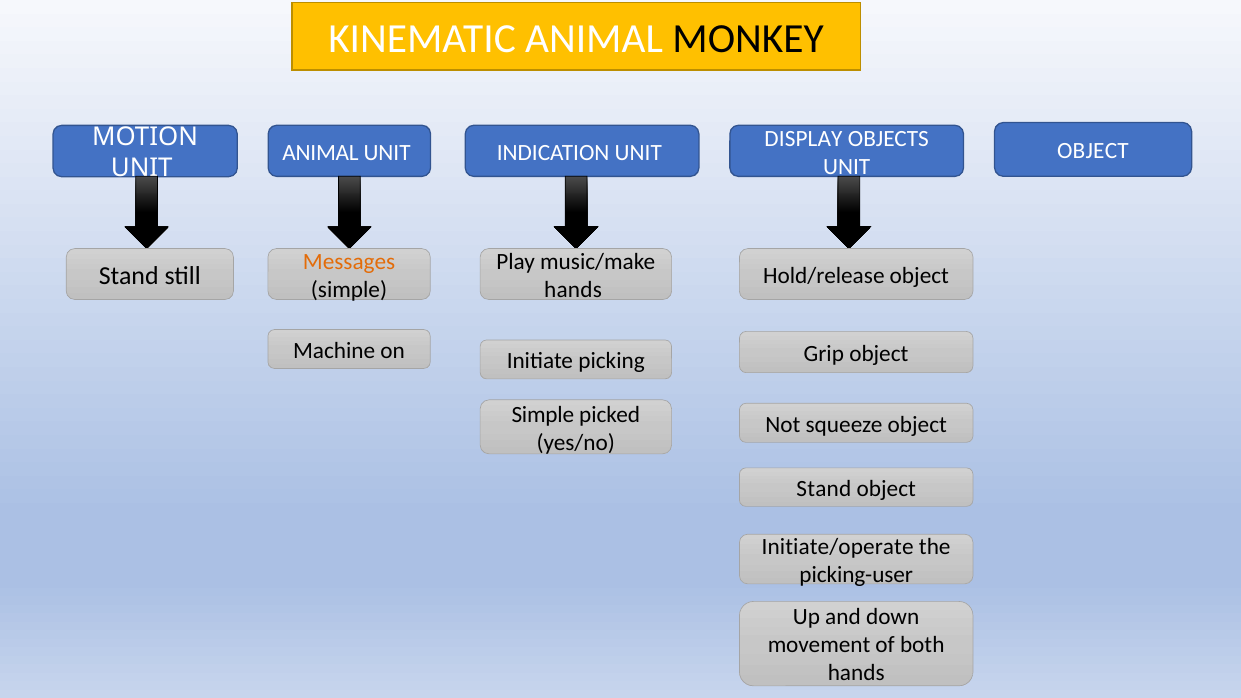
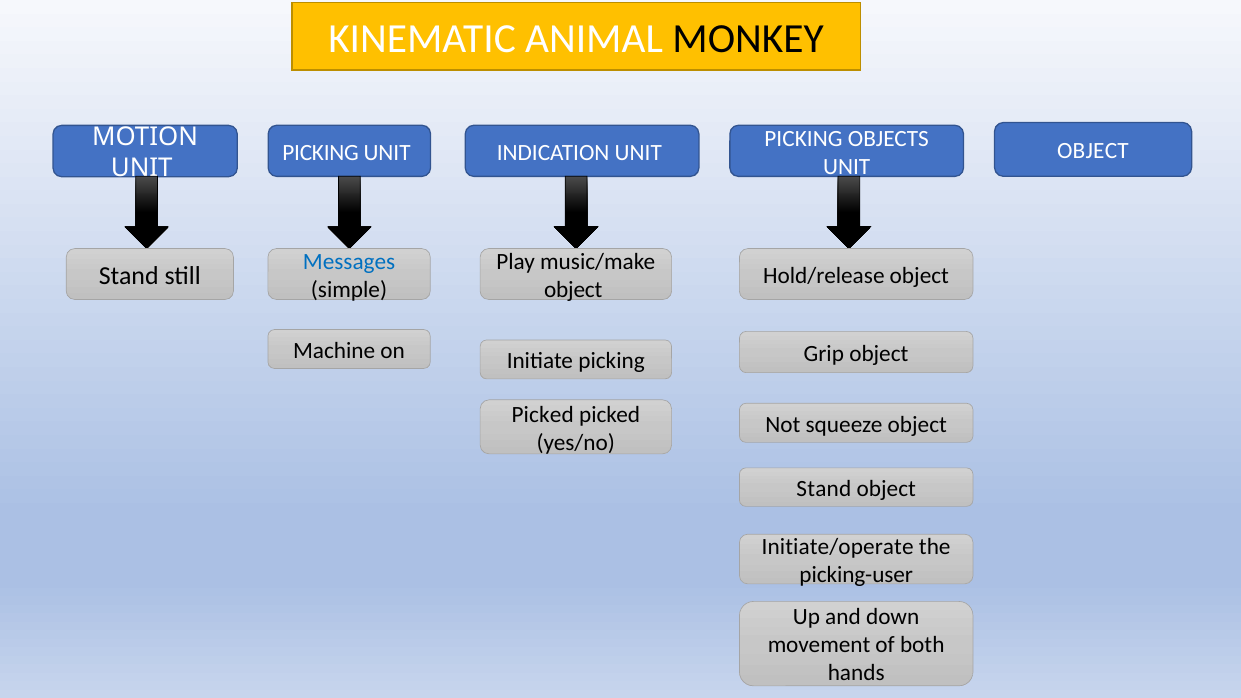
DISPLAY: DISPLAY -> PICKING (803, 138)
ANIMAL: ANIMAL -> PICKING (321, 152)
Messages colour: orange -> blue (349, 262)
hands: hands -> object (573, 290)
Simple: Simple -> Picked (543, 415)
